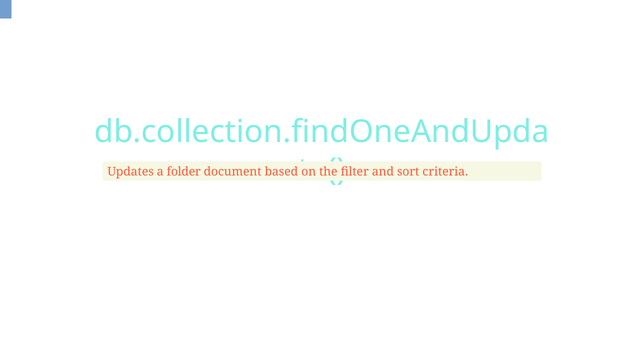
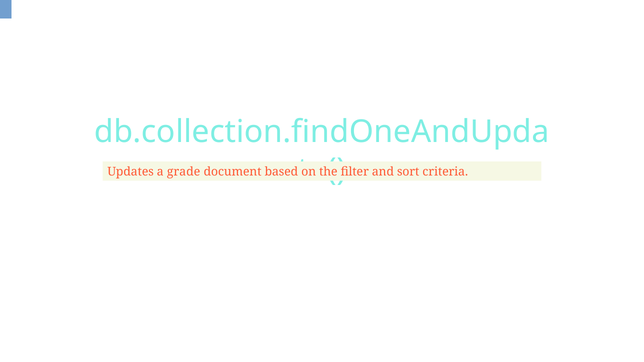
folder: folder -> grade (184, 172)
